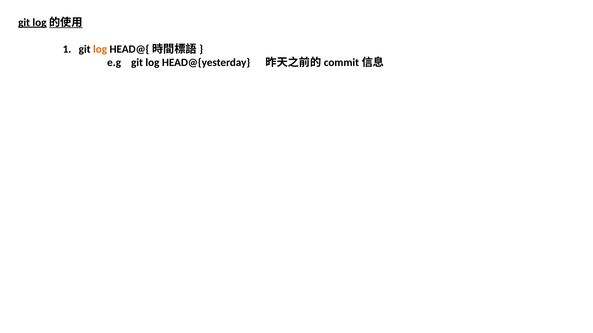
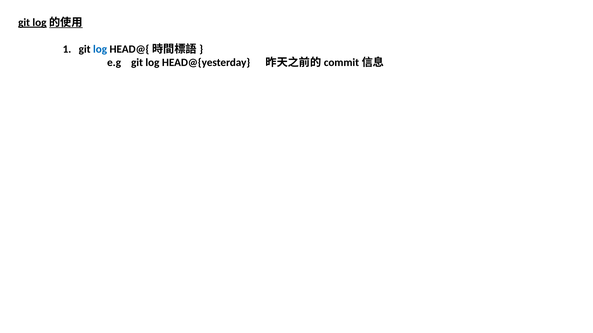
log colour: orange -> blue (100, 49)
